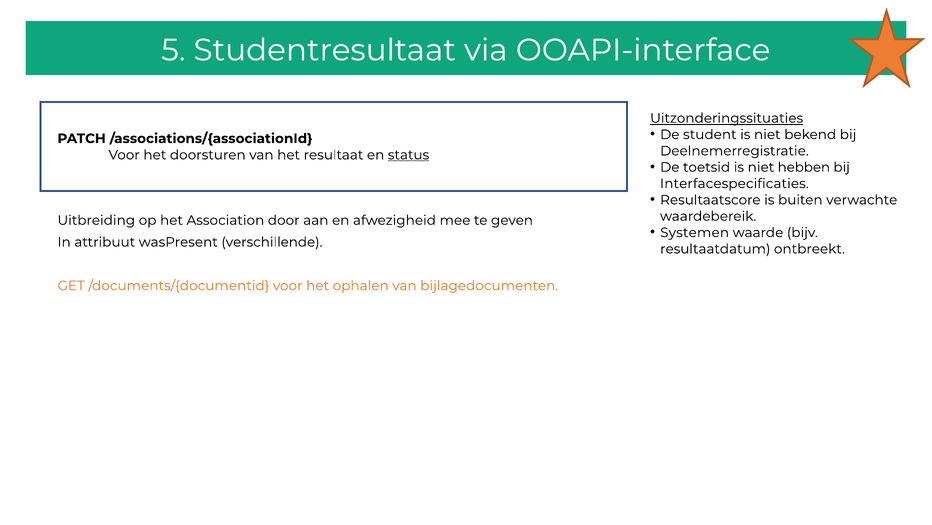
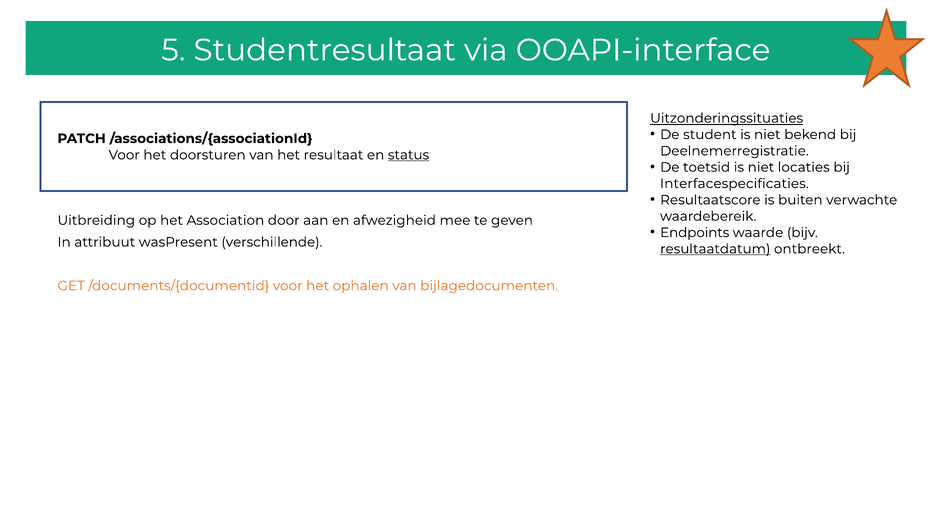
hebben: hebben -> locaties (804, 167)
Systemen: Systemen -> Endpoints (695, 232)
resultaatdatum underline: none -> present (715, 249)
